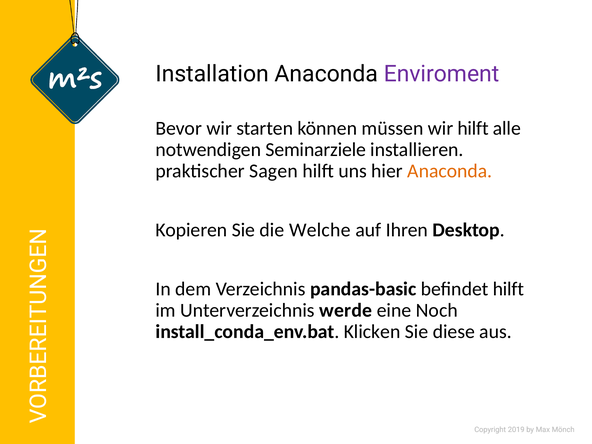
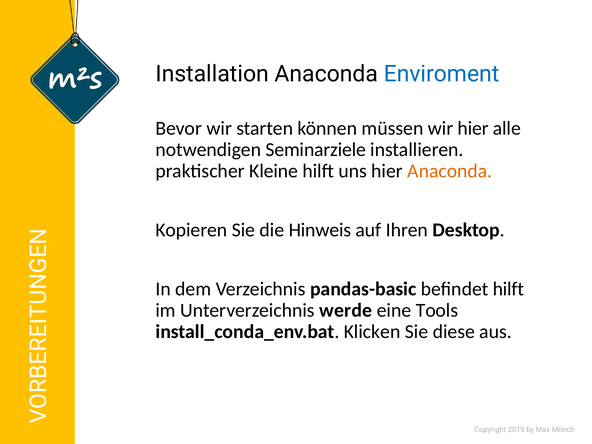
Enviroment colour: purple -> blue (442, 74)
wir hilft: hilft -> hier (473, 128)
Sagen: Sagen -> Kleine (274, 171)
Welche: Welche -> Hinweis (320, 230)
Noch: Noch -> Tools (437, 310)
